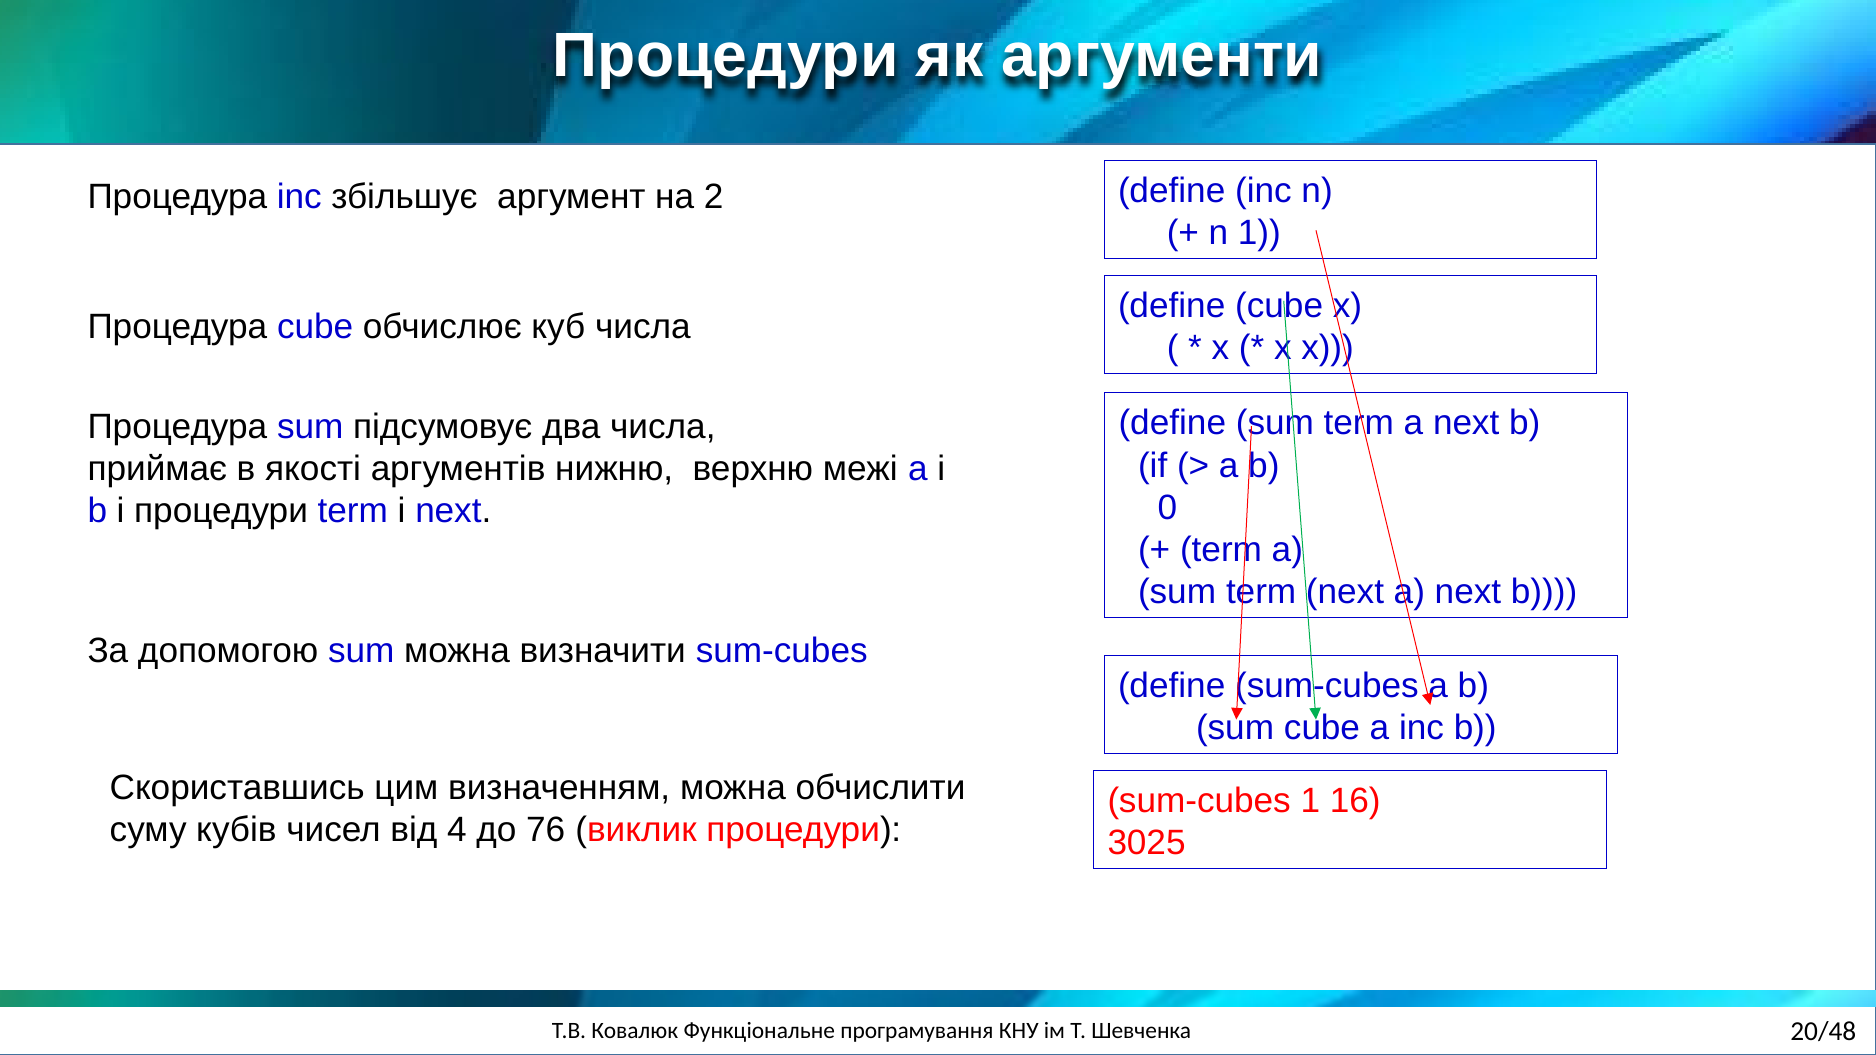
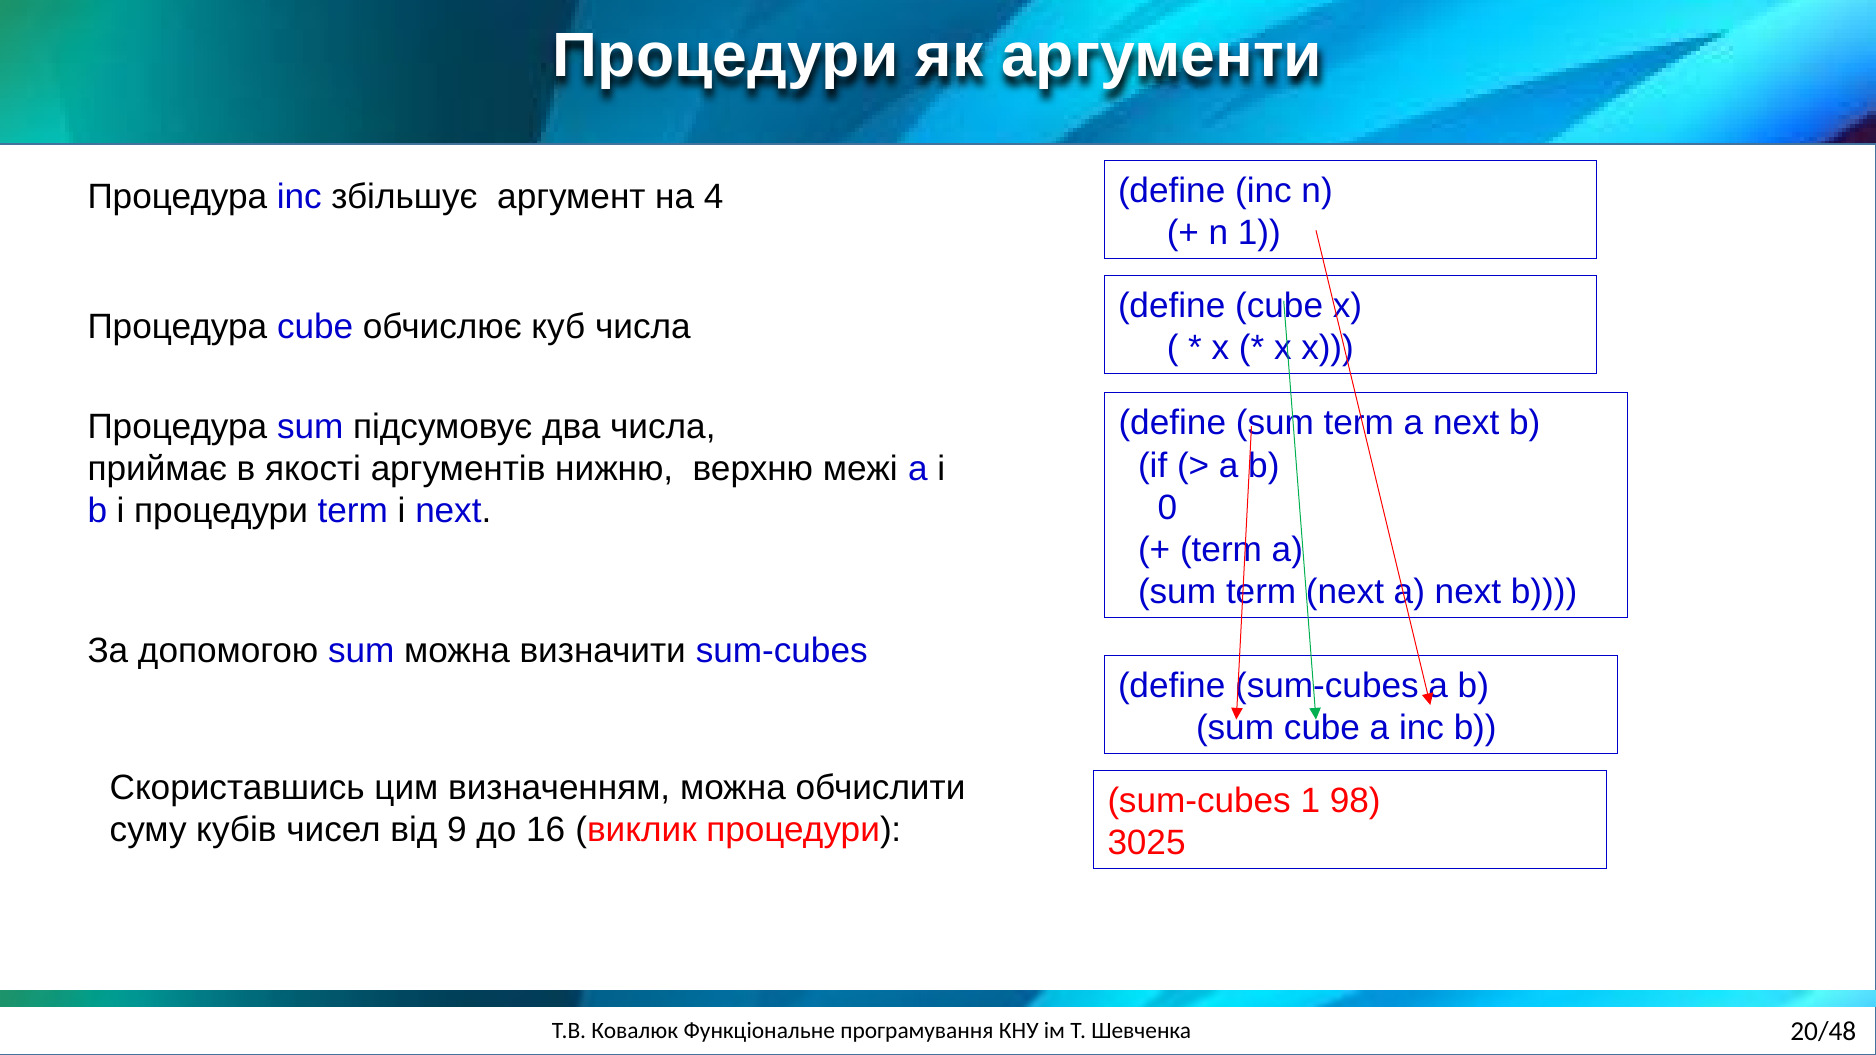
2: 2 -> 4 (714, 197)
16: 16 -> 98 (1355, 801)
4: 4 -> 9 (457, 830)
76: 76 -> 16 (546, 830)
